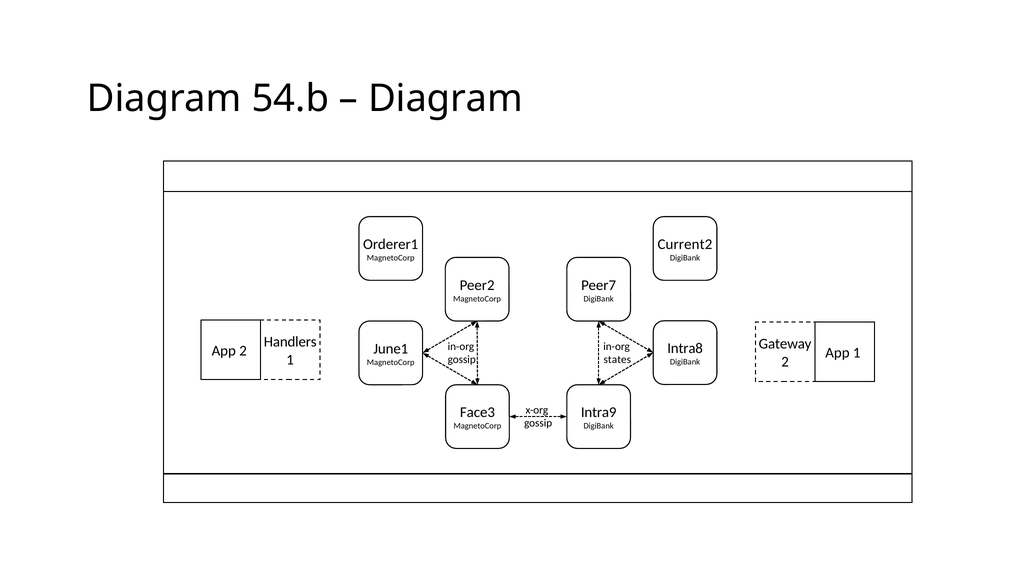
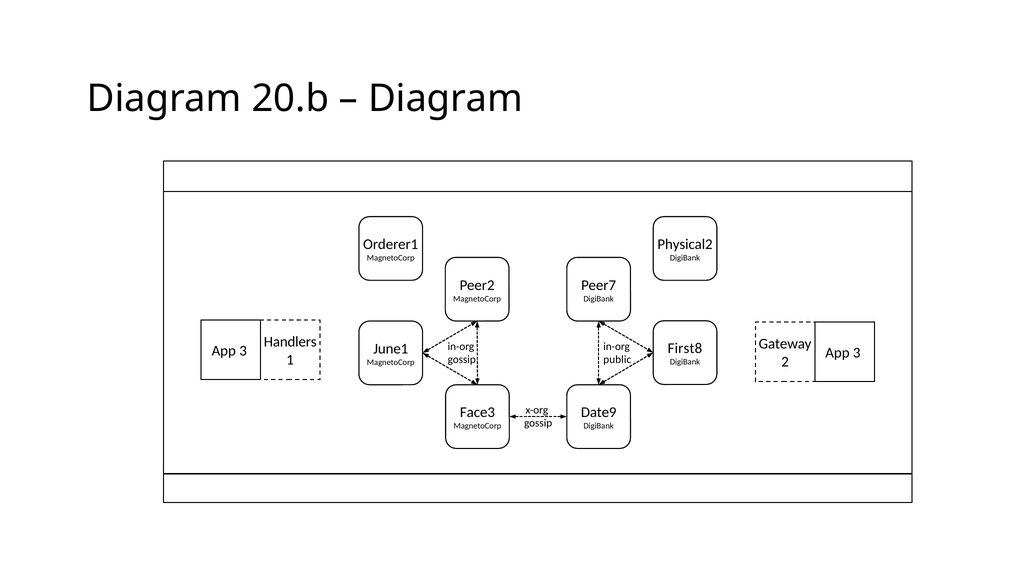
54.b: 54.b -> 20.b (290, 98)
Current2: Current2 -> Physical2 (685, 244)
Intra8: Intra8 -> First8 (685, 348)
2: 2 -> 3 (243, 351)
1: 1 -> 3 (857, 353)
states: states -> public (617, 360)
Intra9: Intra9 -> Date9 (599, 412)
